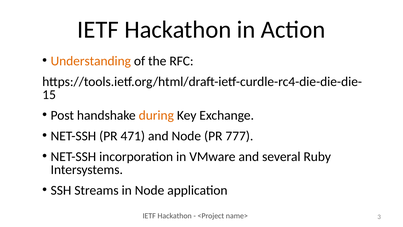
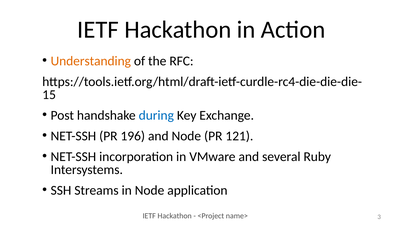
during colour: orange -> blue (156, 115)
471: 471 -> 196 (133, 136)
777: 777 -> 121 (239, 136)
